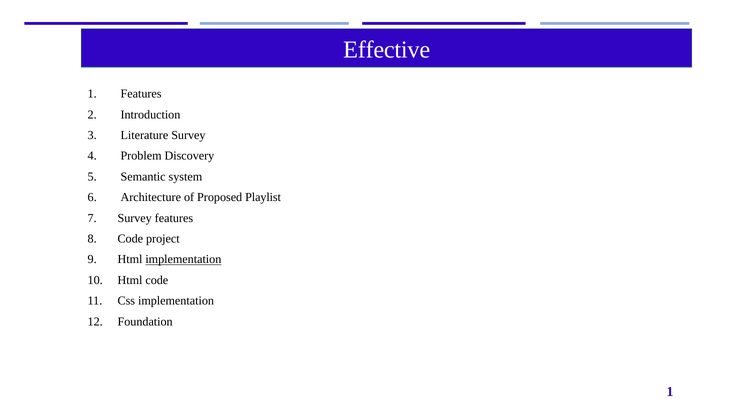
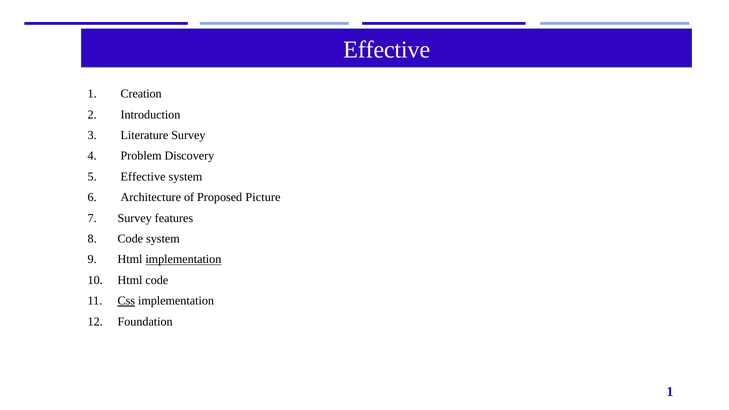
1 Features: Features -> Creation (141, 94)
Semantic: Semantic -> Effective (143, 177)
Playlist: Playlist -> Picture (263, 197)
Code project: project -> system (163, 239)
Css underline: none -> present (126, 301)
